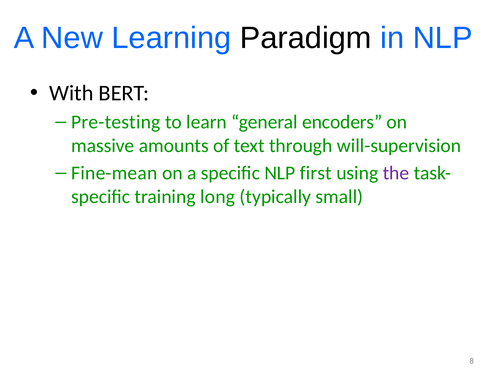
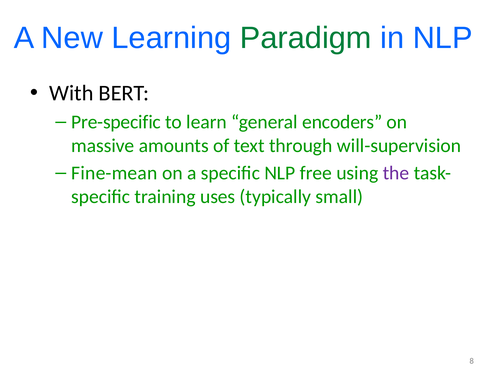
Paradigm colour: black -> green (306, 38)
Pre-testing: Pre-testing -> Pre-specific (116, 122)
first: first -> free (316, 173)
long: long -> uses (218, 197)
